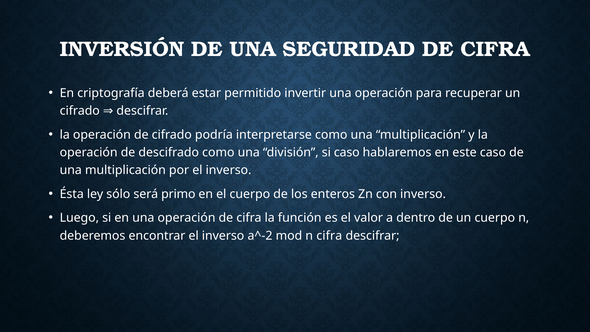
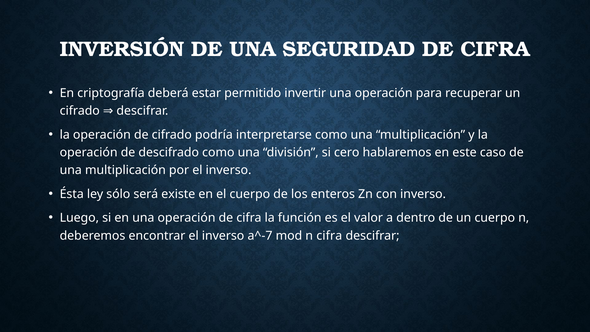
si caso: caso -> cero (347, 152)
primo: primo -> existe (178, 194)
a^-2: a^-2 -> a^-7 (260, 236)
